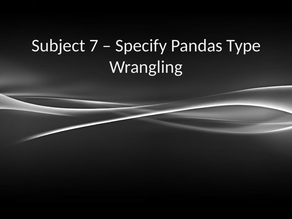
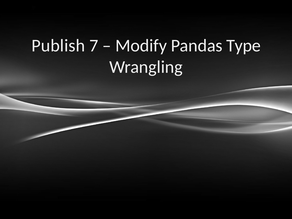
Subject: Subject -> Publish (58, 46)
Specify: Specify -> Modify (141, 46)
